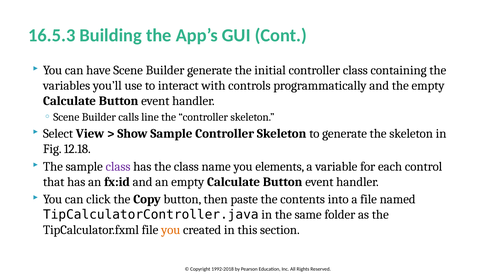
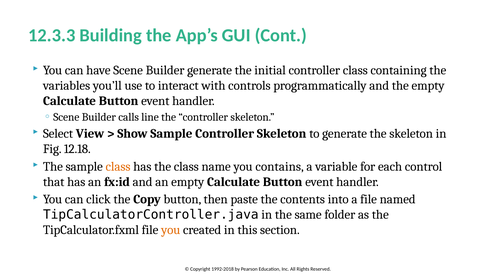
16.5.3: 16.5.3 -> 12.3.3 (52, 35)
class colour: purple -> orange (118, 166)
elements: elements -> contains (280, 166)
